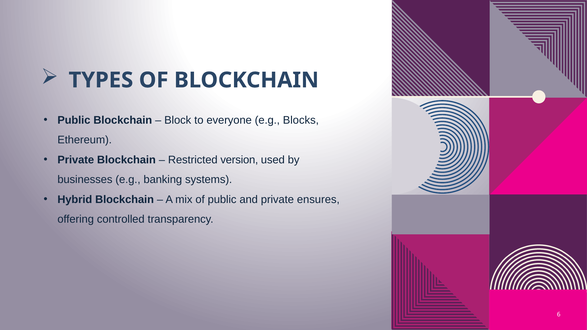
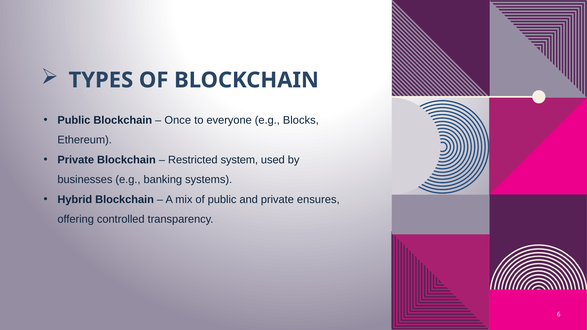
Block: Block -> Once (178, 120)
version: version -> system (239, 160)
